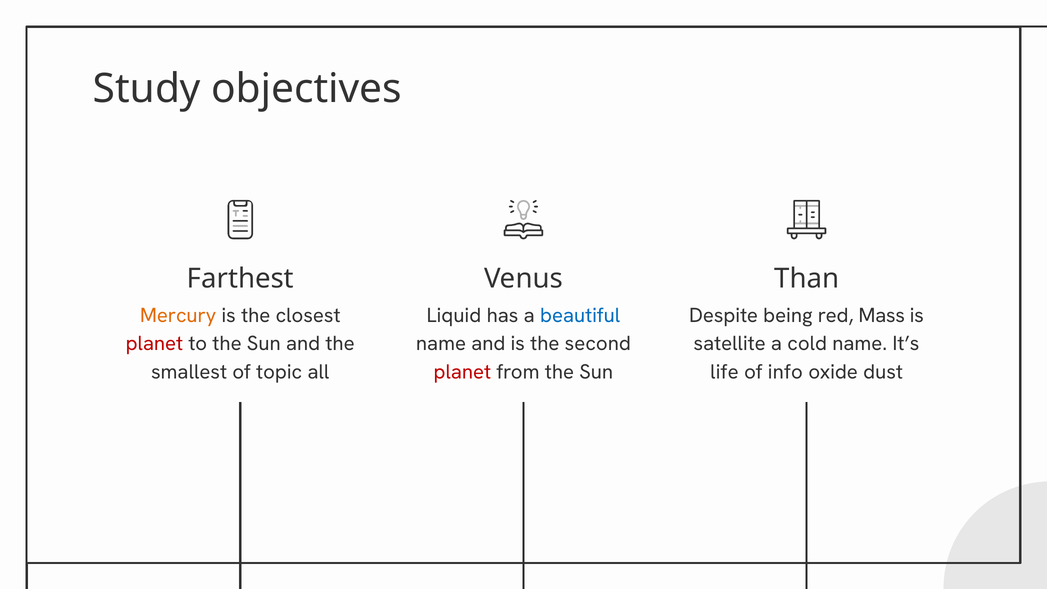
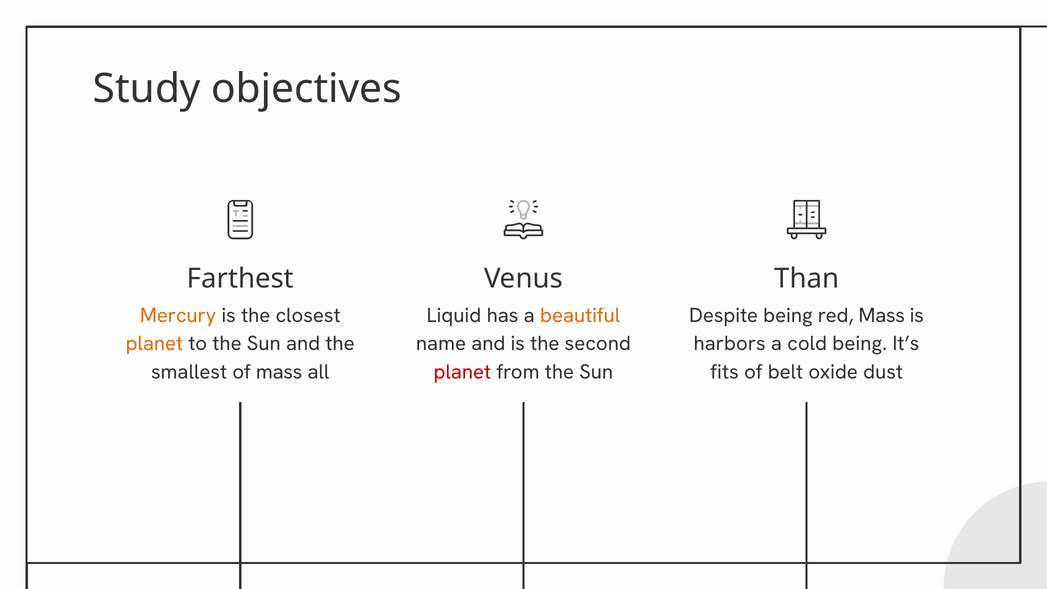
beautiful colour: blue -> orange (580, 316)
planet colour: red -> orange (154, 344)
satellite: satellite -> harbors (730, 344)
cold name: name -> being (860, 344)
of topic: topic -> mass (279, 372)
life: life -> fits (724, 372)
info: info -> belt (785, 372)
